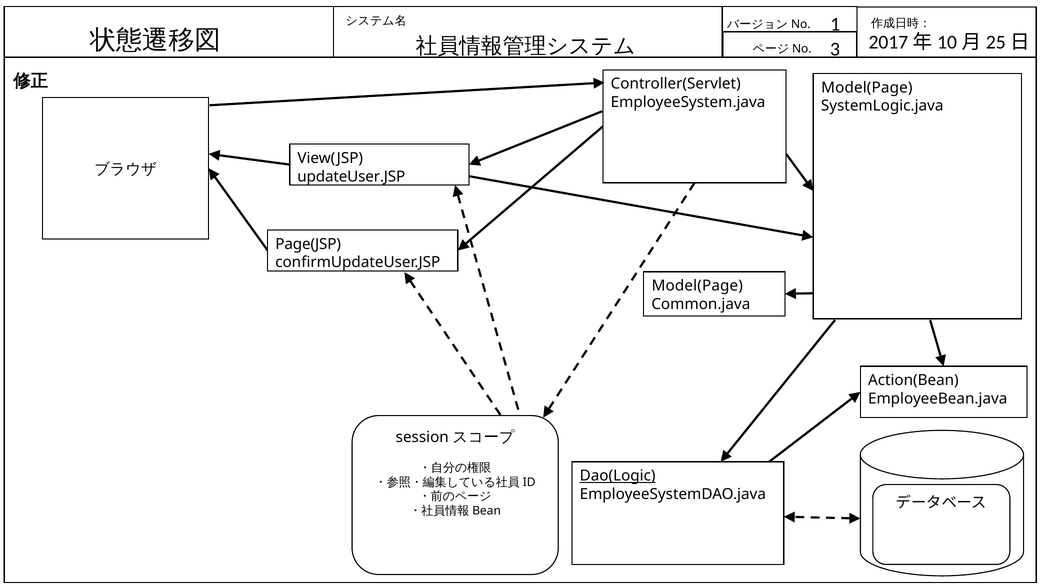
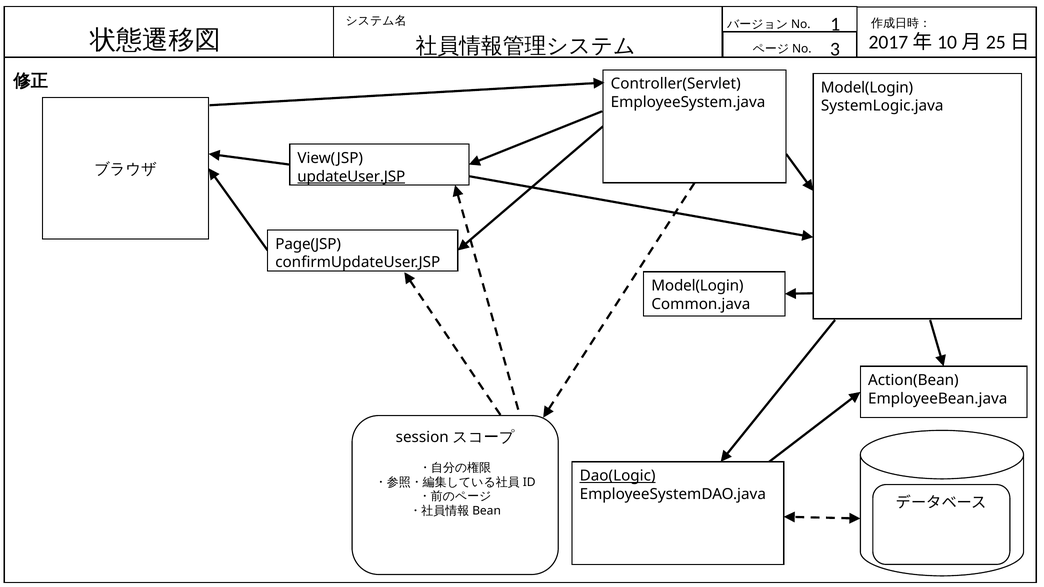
Model(Page: Model(Page -> Model(Login (867, 88)
updateUser.JSP underline: none -> present (351, 177)
Model(Page: Model(Page -> Model(Login (697, 286)
